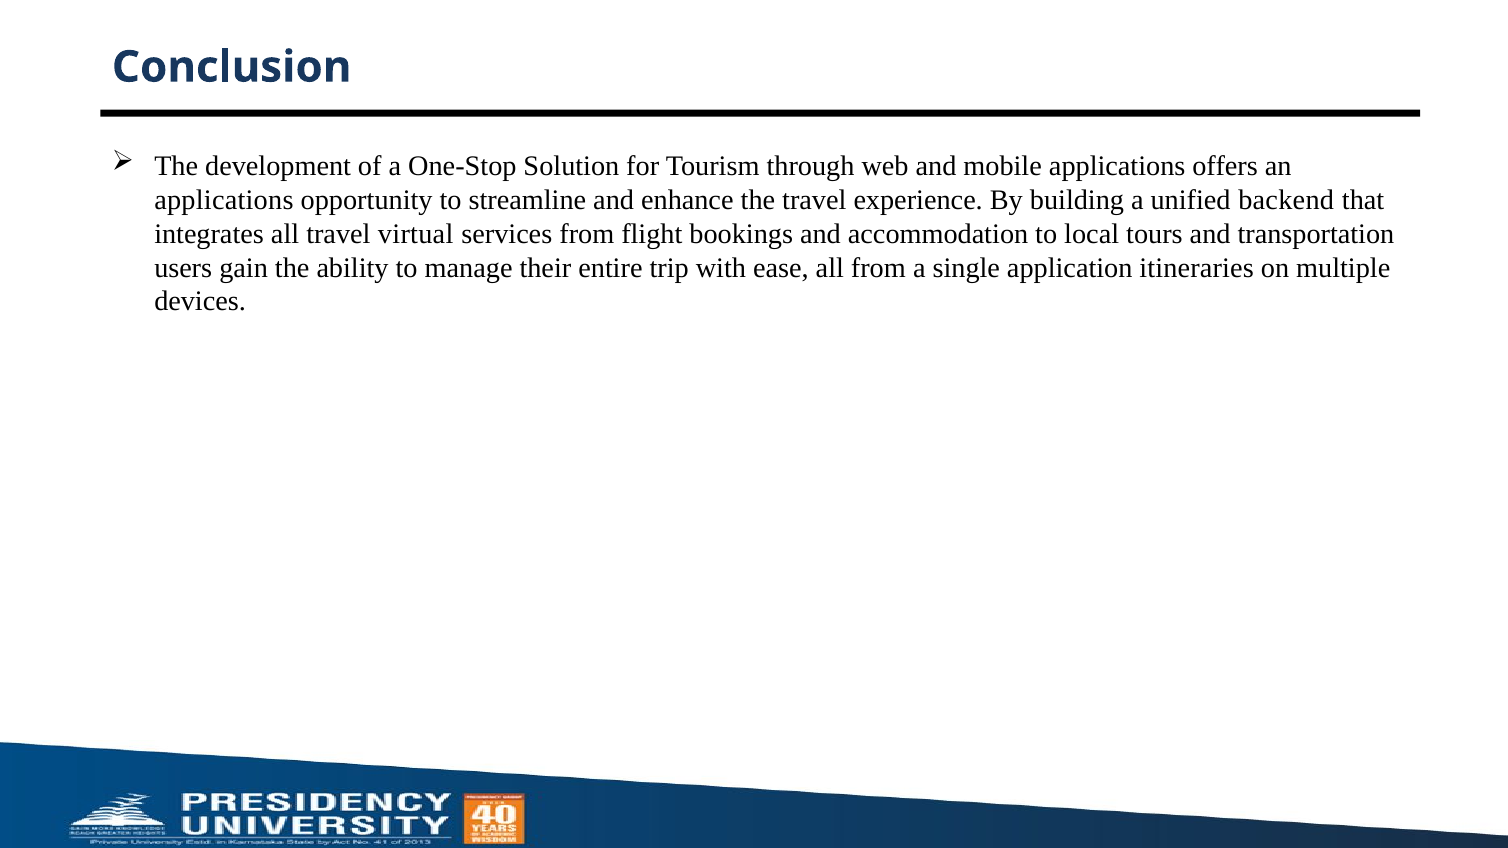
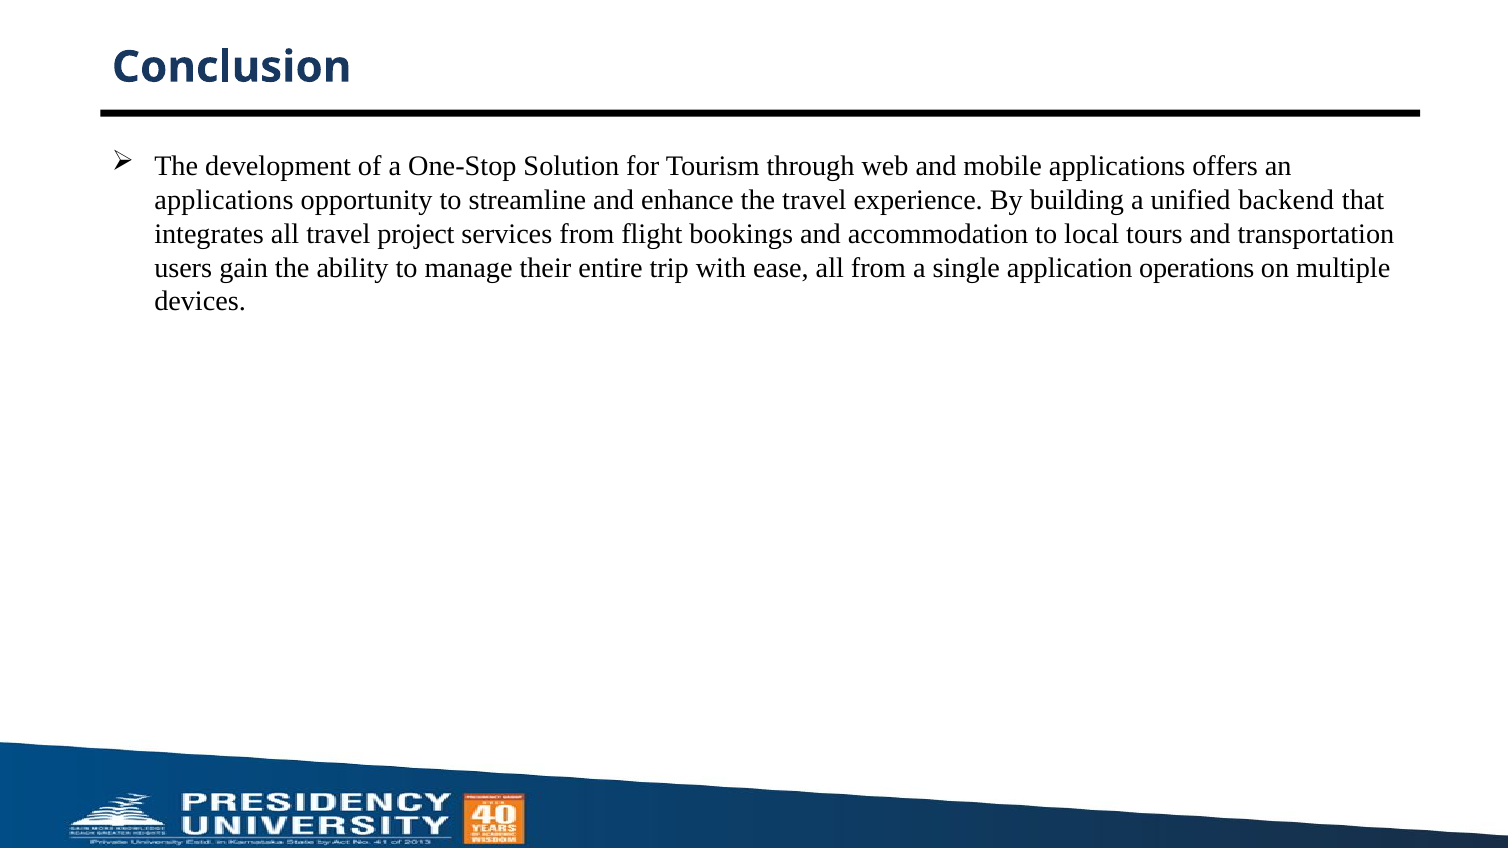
virtual: virtual -> project (416, 234)
itineraries: itineraries -> operations (1197, 268)
